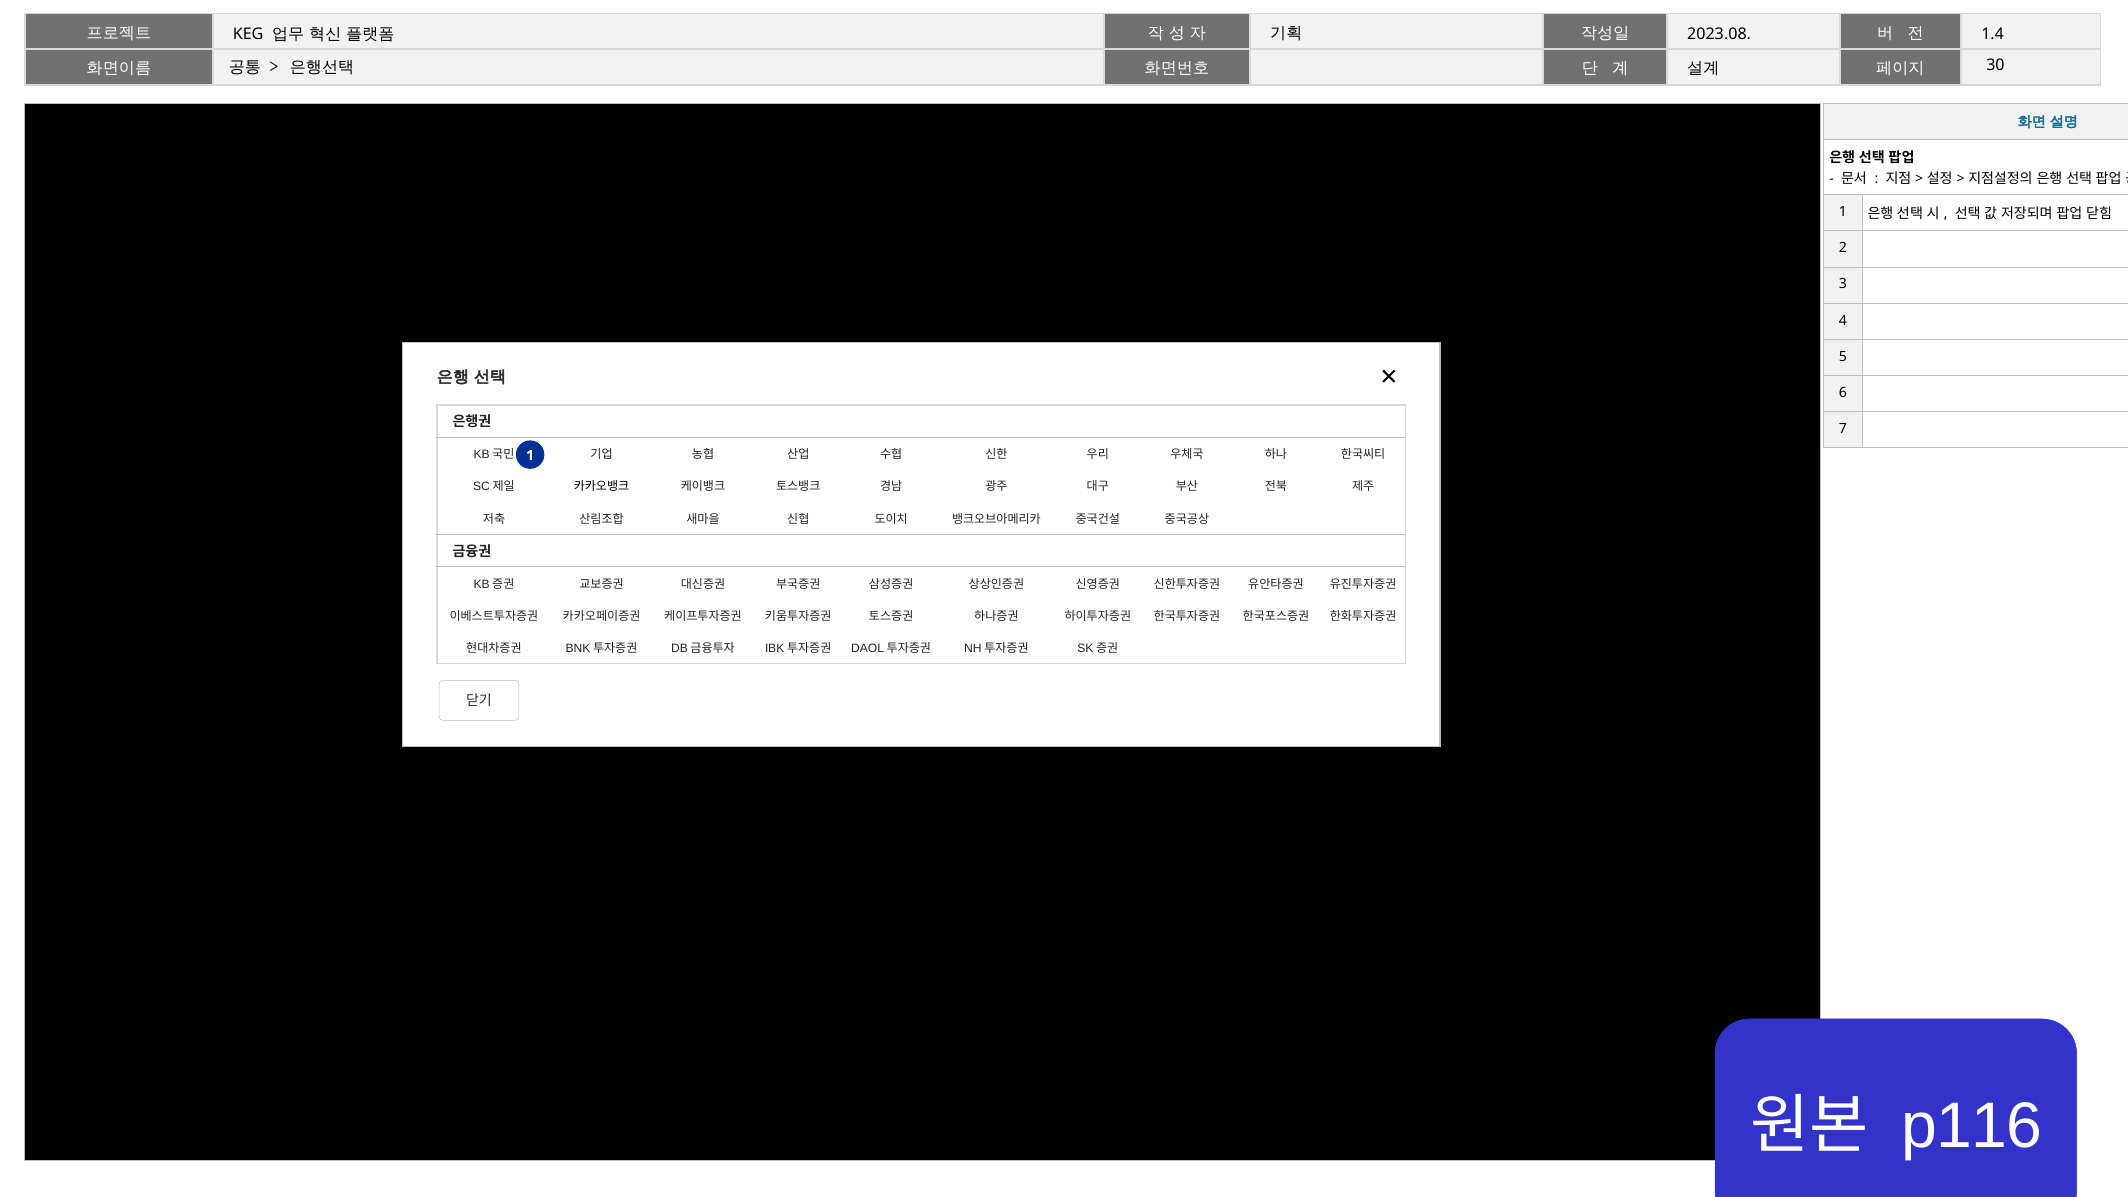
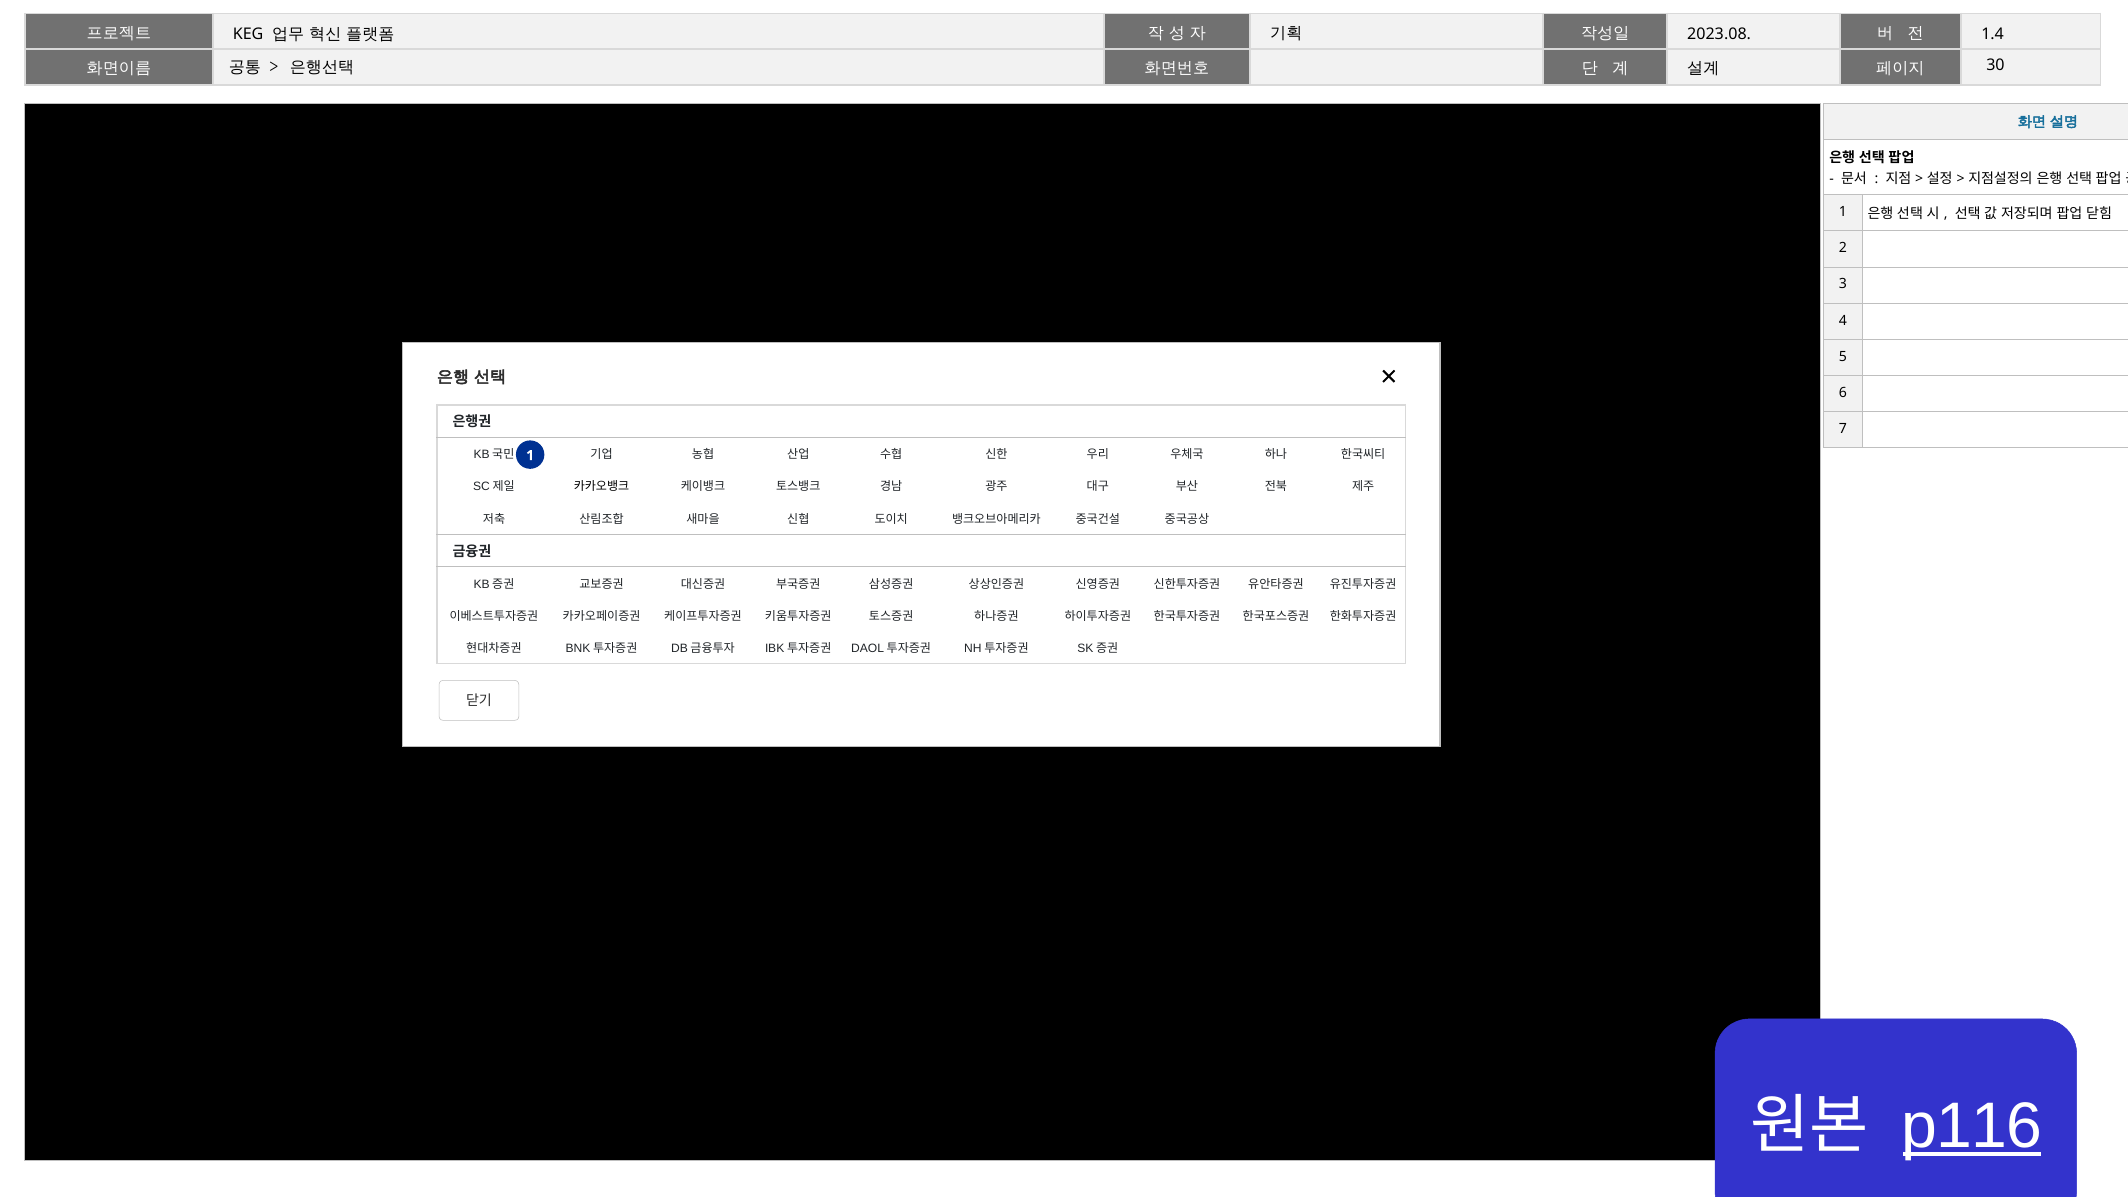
p116 underline: none -> present (1972, 1127)
